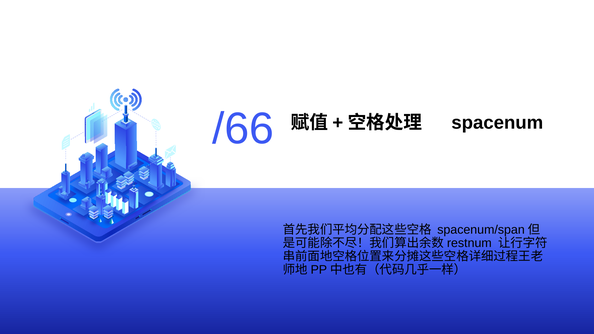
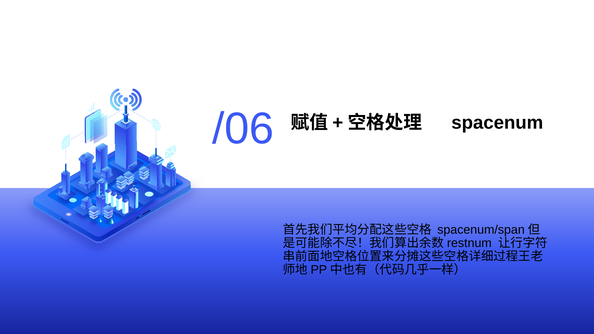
/66: /66 -> /06 (243, 129)
